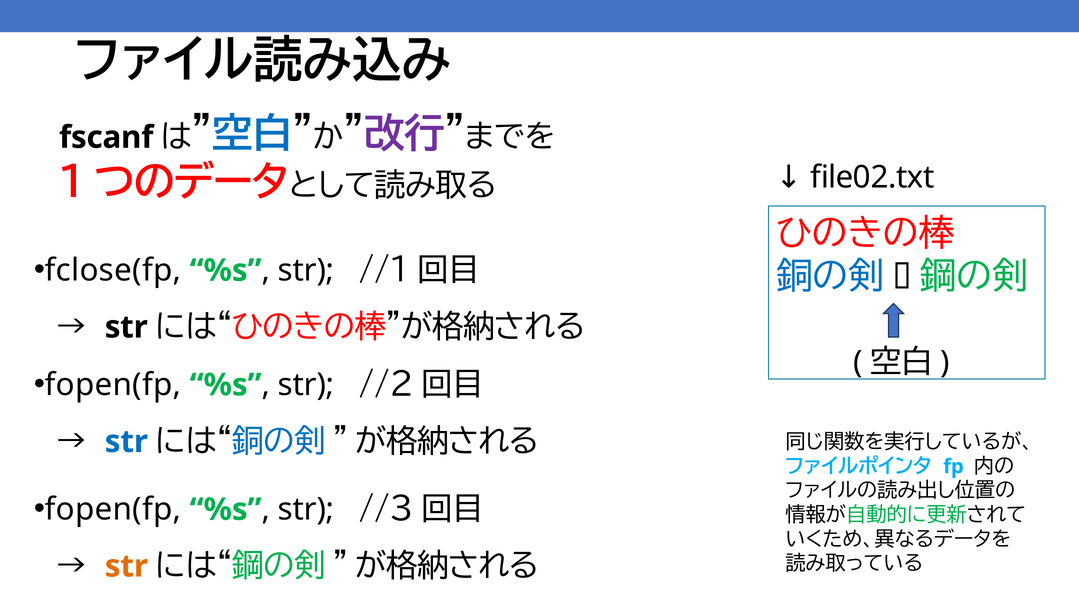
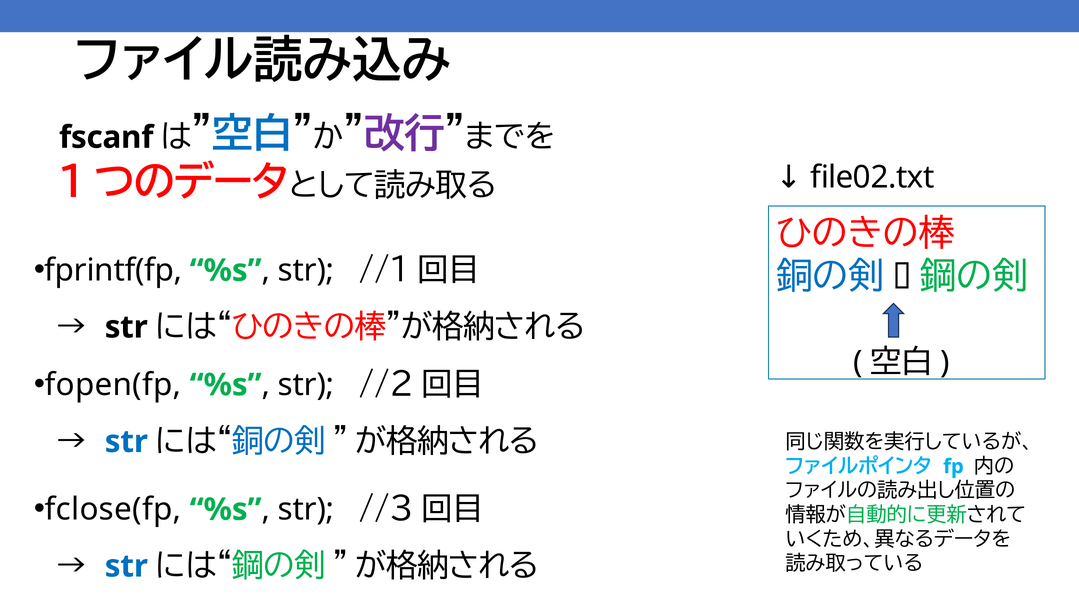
fclose(fp: fclose(fp -> fprintf(fp (113, 270)
fopen(fp: fopen(fp -> fclose(fp (113, 509)
str colour: orange -> blue (126, 566)
